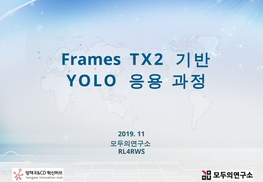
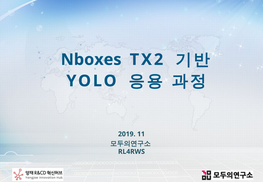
Frames: Frames -> Nboxes (91, 60)
